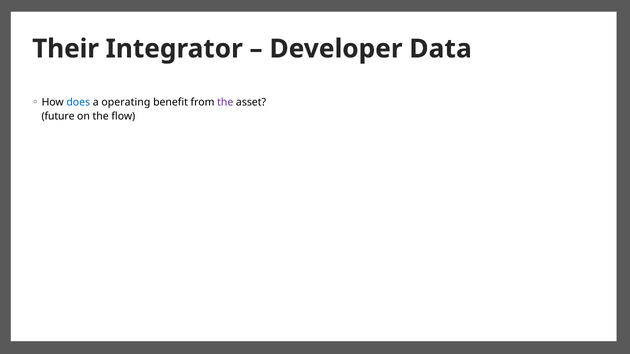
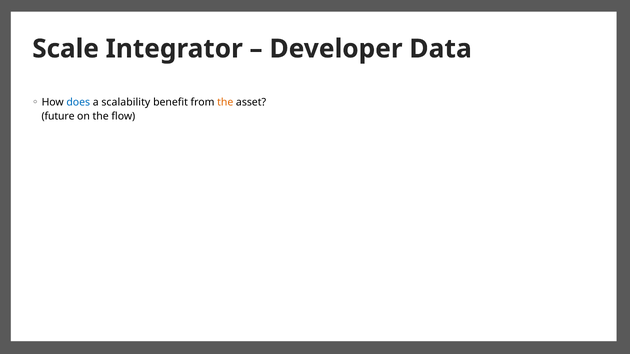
Their: Their -> Scale (66, 49)
operating: operating -> scalability (126, 103)
the colour: purple -> orange (225, 103)
